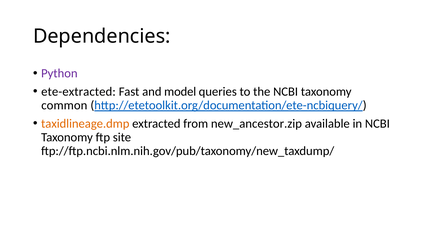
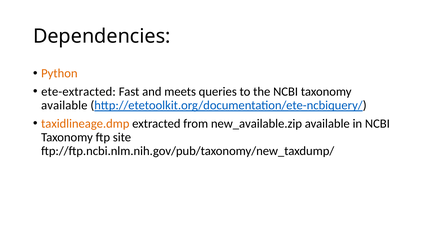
Python colour: purple -> orange (59, 73)
model: model -> meets (180, 91)
common: common -> available (64, 105)
new_ancestor.zip: new_ancestor.zip -> new_available.zip (256, 123)
